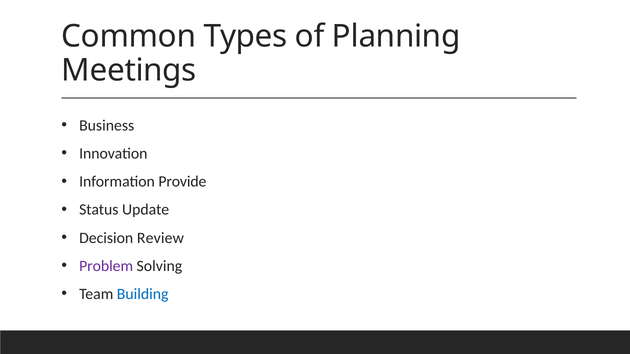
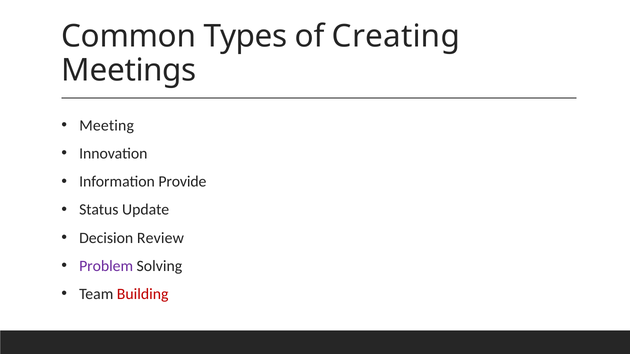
Planning: Planning -> Creating (396, 36)
Business: Business -> Meeting (107, 126)
Building colour: blue -> red (143, 294)
